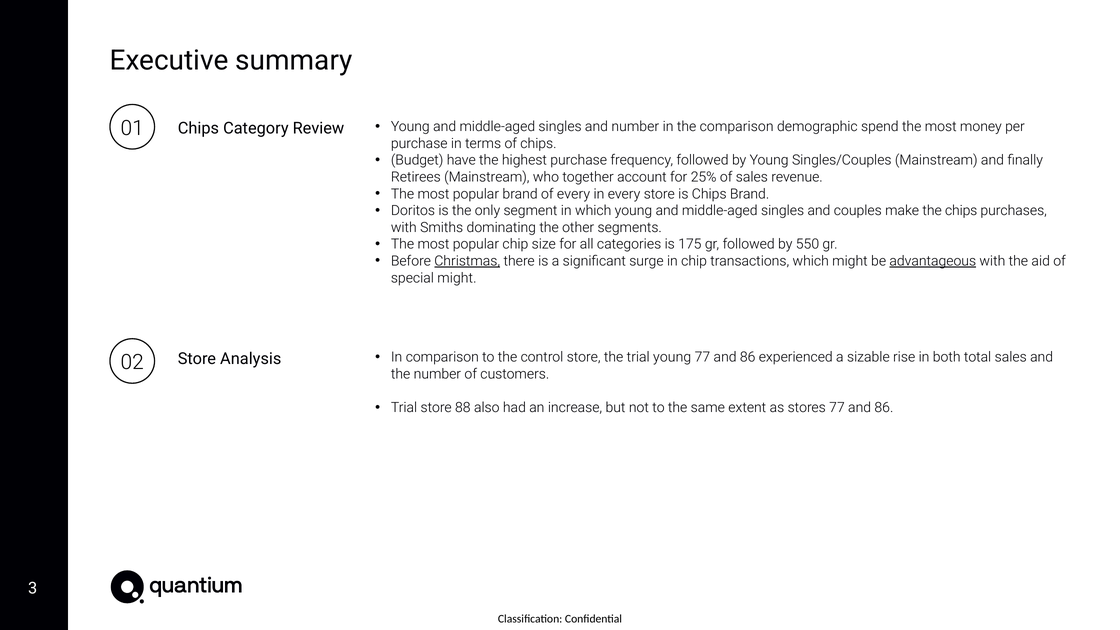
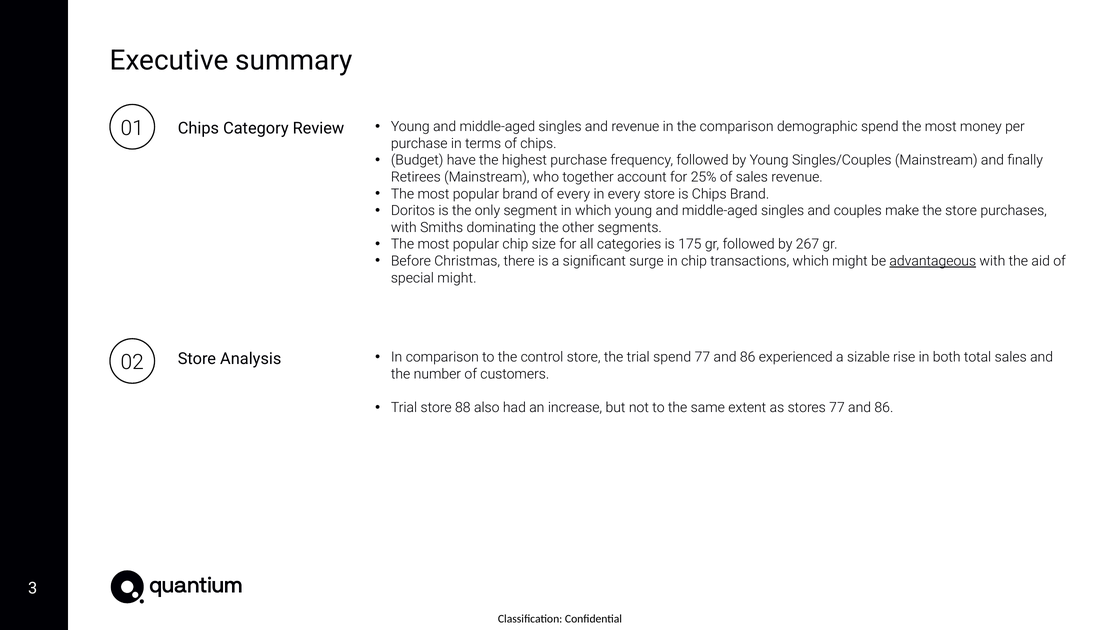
and number: number -> revenue (635, 127)
the chips: chips -> store (961, 211)
550: 550 -> 267 (807, 244)
Christmas underline: present -> none (467, 261)
trial young: young -> spend (672, 357)
